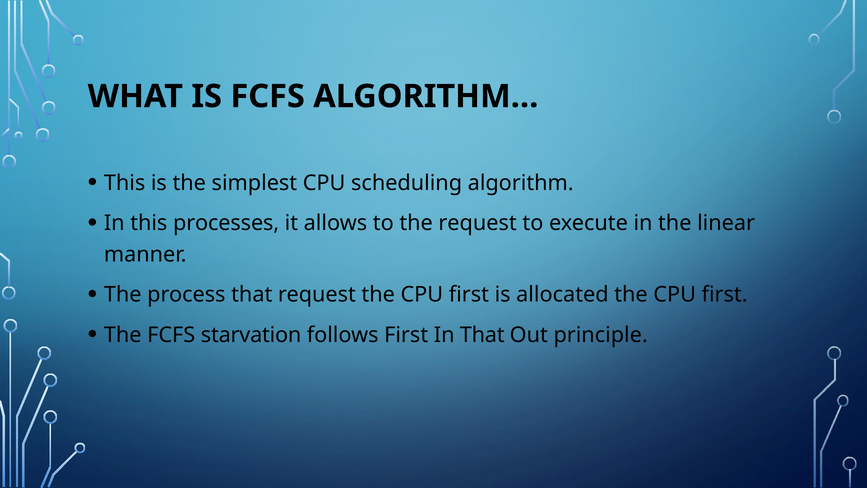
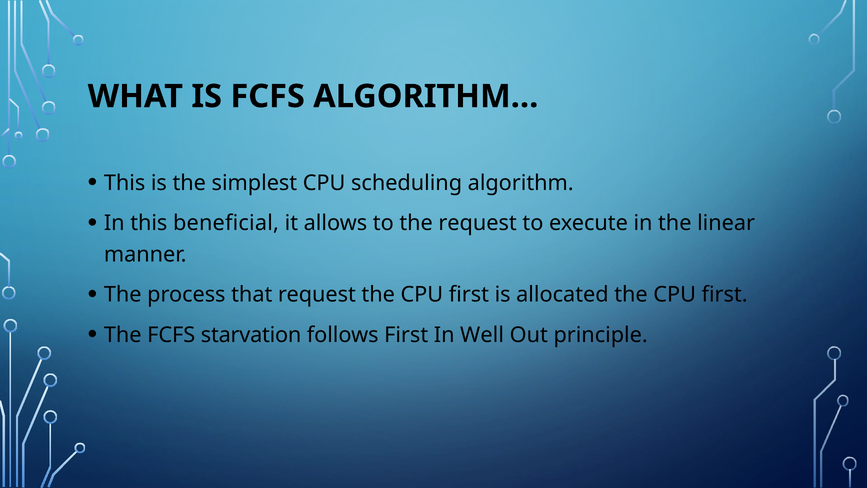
processes: processes -> beneficial (226, 223)
In That: That -> Well (482, 335)
